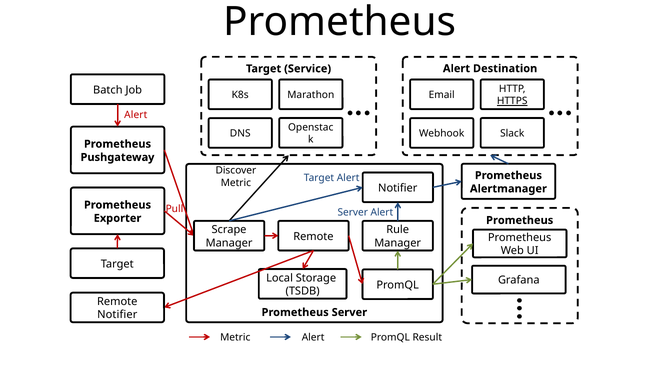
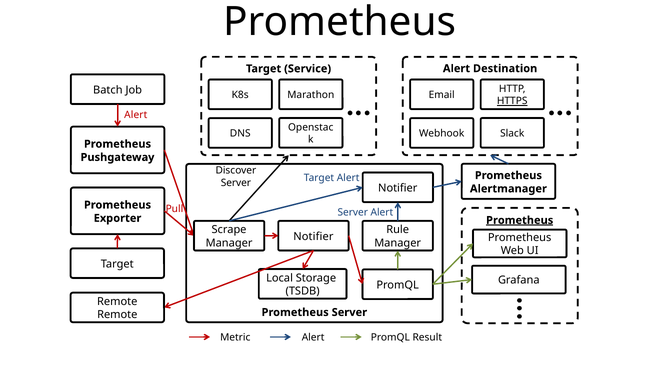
Metric: Metric -> Server (236, 183)
Prometheus underline: none -> present (520, 221)
Remote: Remote -> Notifier (313, 237)
Notifier: Notifier -> Remote (117, 315)
